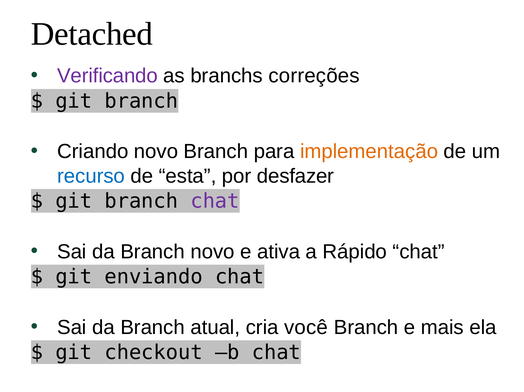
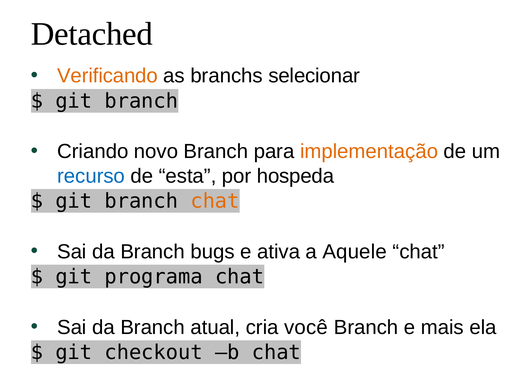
Verificando colour: purple -> orange (108, 76)
correções: correções -> selecionar (314, 76)
desfazer: desfazer -> hospeda (296, 176)
chat colour: purple -> orange (215, 202)
Branch novo: novo -> bugs (213, 252)
Rápido: Rápido -> Aquele (355, 252)
enviando: enviando -> programa (154, 277)
